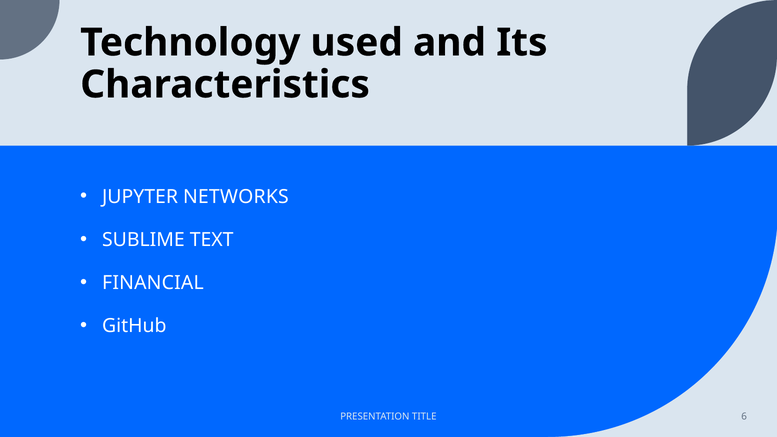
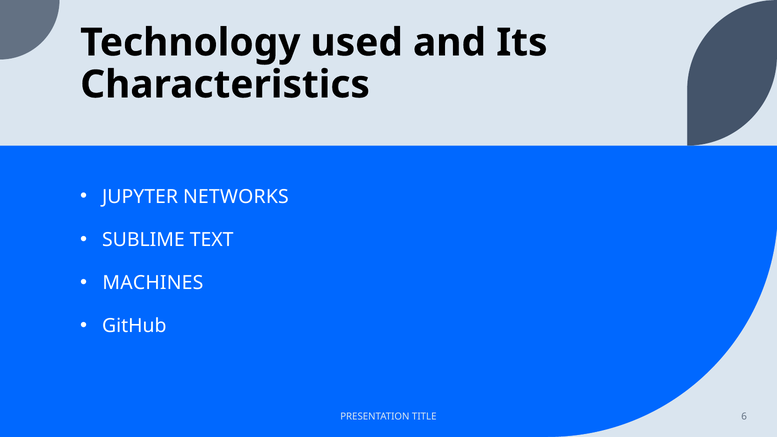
FINANCIAL: FINANCIAL -> MACHINES (153, 283)
